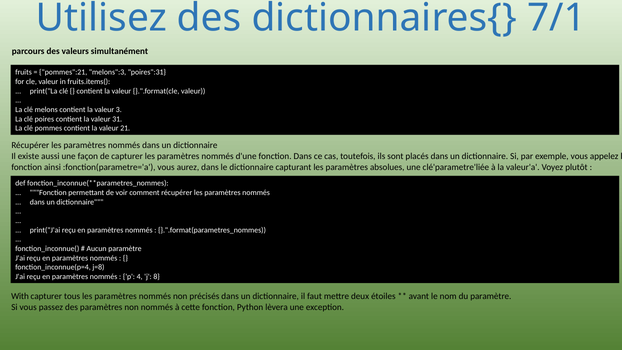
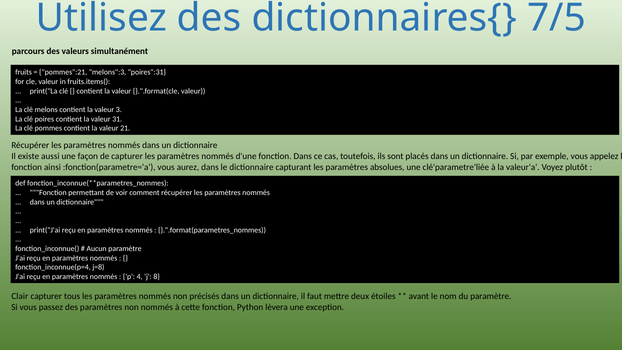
7/1: 7/1 -> 7/5 (556, 18)
With: With -> Clair (20, 296)
